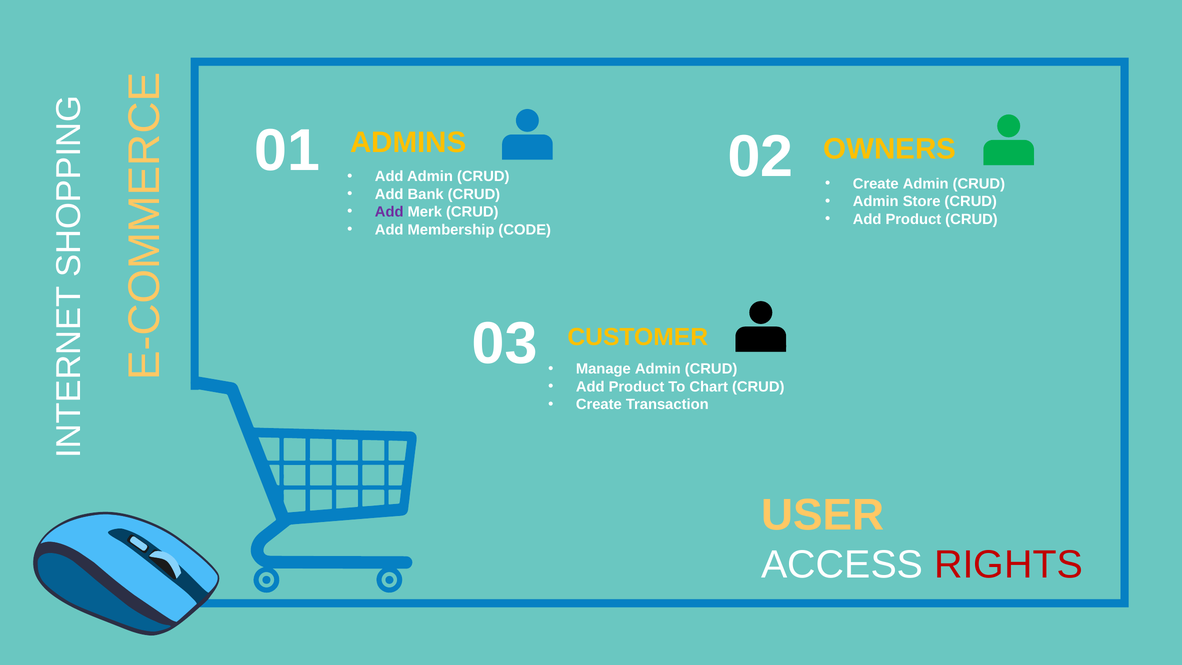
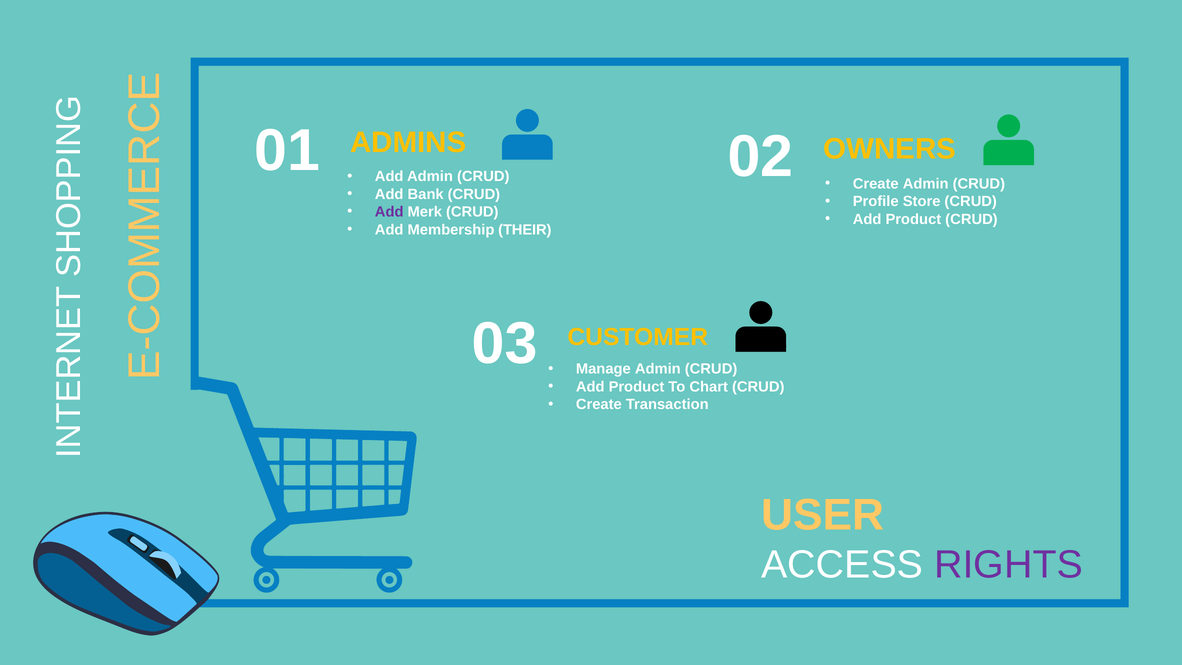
Admin: Admin -> Profile (876, 201)
CODE: CODE -> THEIR (525, 230)
RIGHTS colour: red -> purple (1008, 565)
